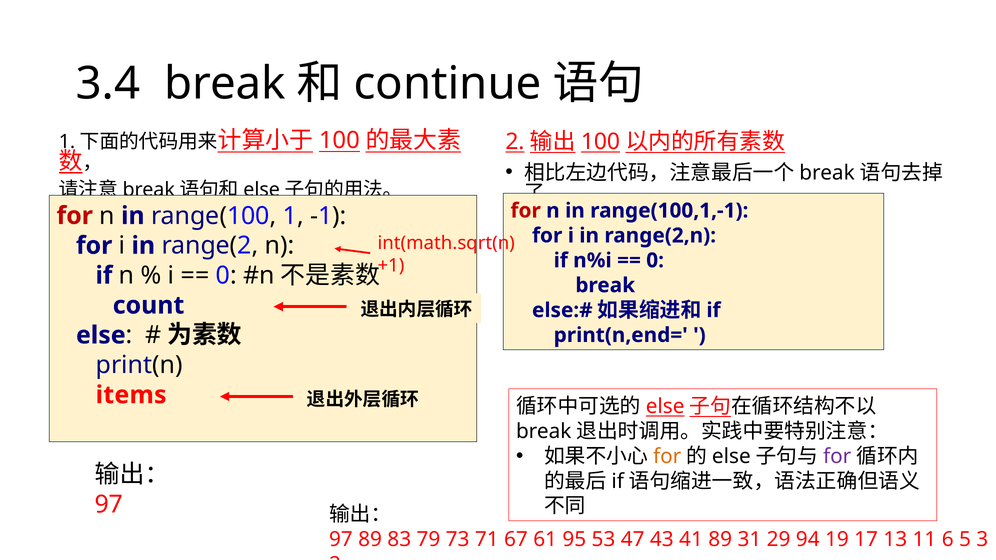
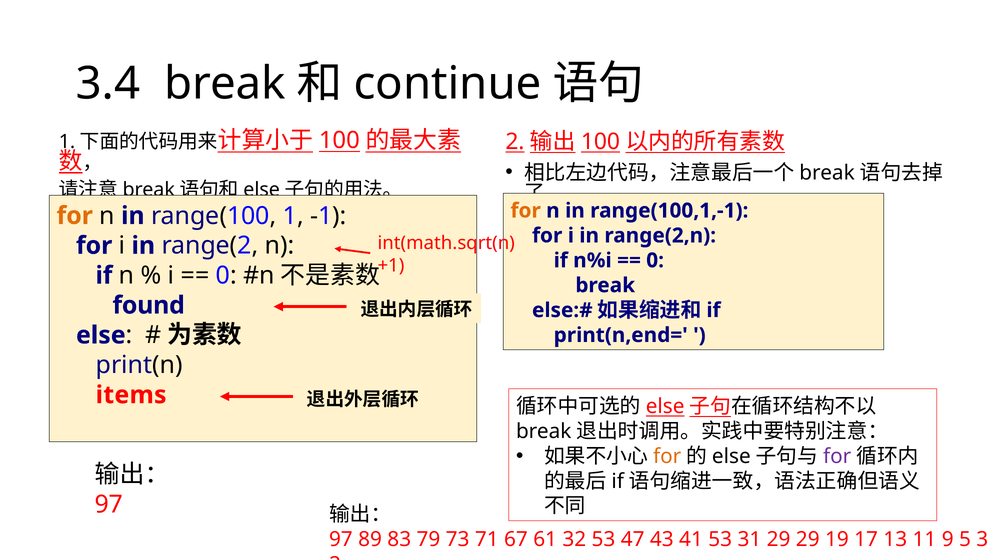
for colour: red -> orange (526, 211)
for colour: red -> orange (75, 216)
count: count -> found (149, 306)
95: 95 -> 32 (574, 540)
41 89: 89 -> 53 (720, 540)
29 94: 94 -> 29 (808, 540)
6: 6 -> 9 (948, 540)
